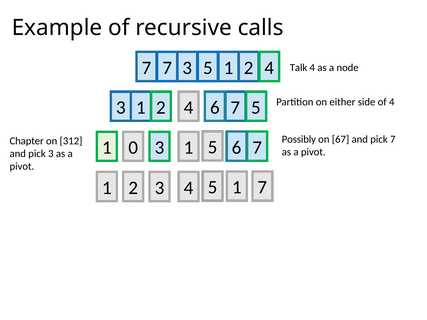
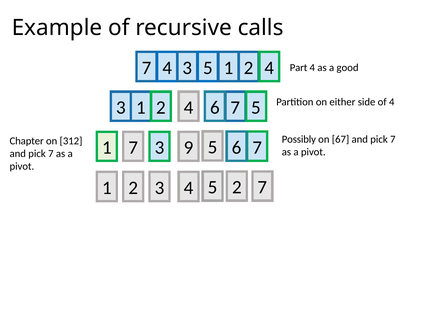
7 7: 7 -> 4 (167, 68)
Talk: Talk -> Part (299, 68)
node: node -> good (348, 68)
1 0: 0 -> 7 (133, 148)
3 1: 1 -> 9 (189, 148)
3: 3 -> 7 (51, 154)
3 4 1: 1 -> 2 (237, 188)
